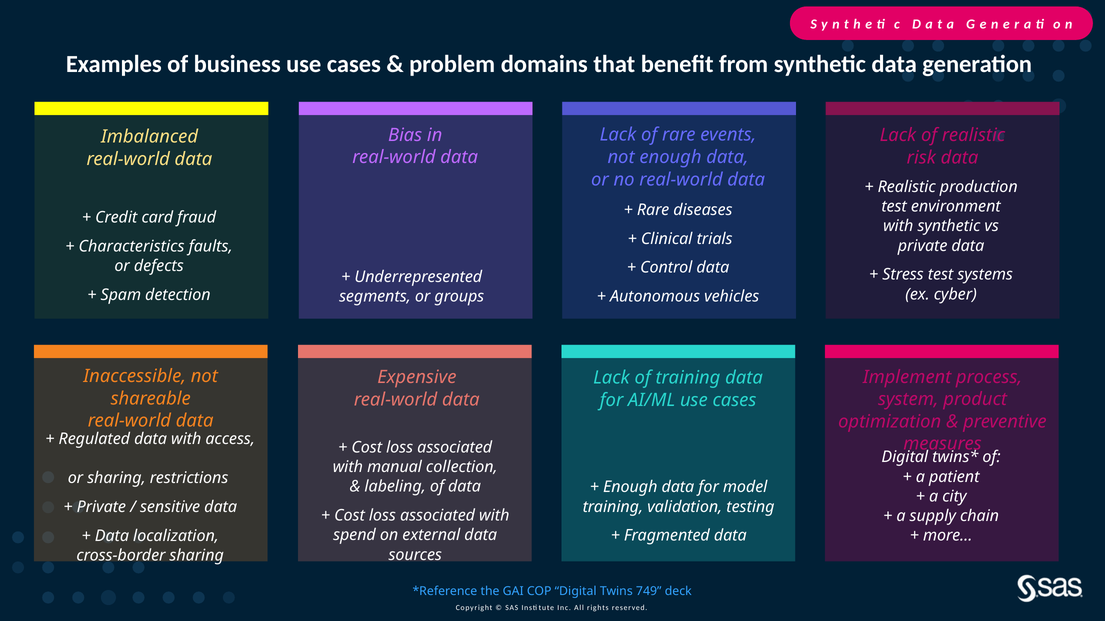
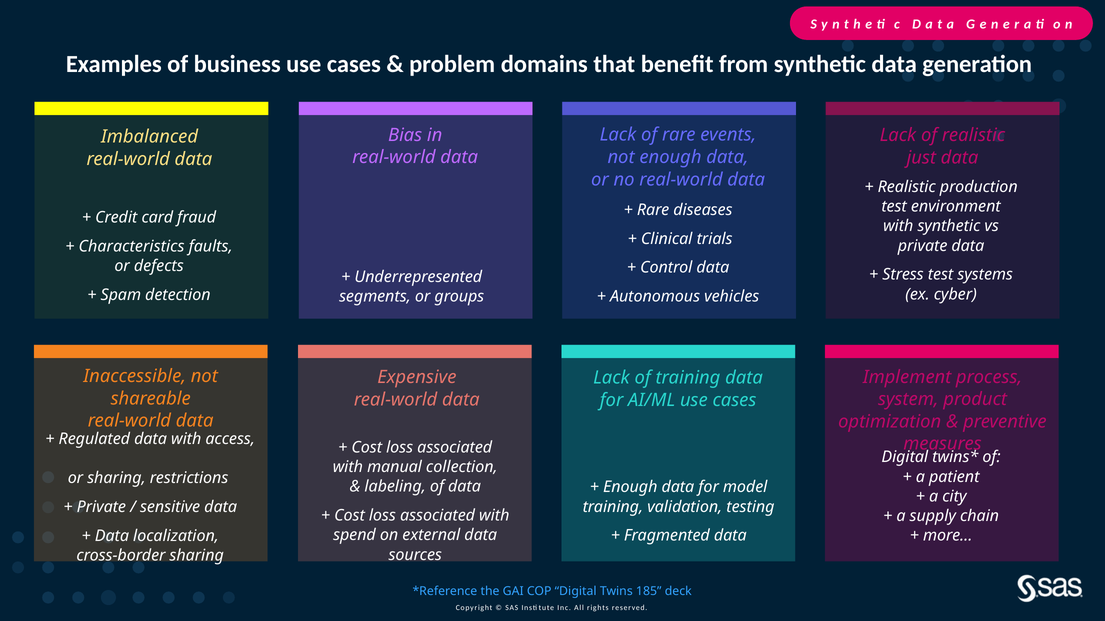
risk: risk -> just (921, 158)
749: 749 -> 185 (649, 592)
